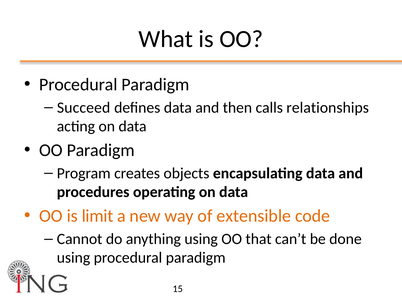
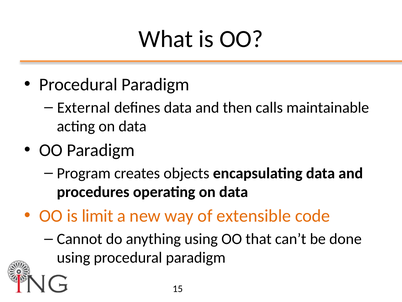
Succeed: Succeed -> External (84, 107)
relationships: relationships -> maintainable (328, 107)
